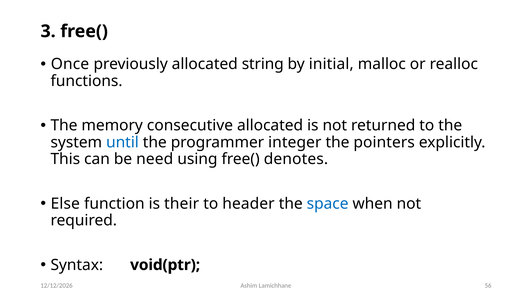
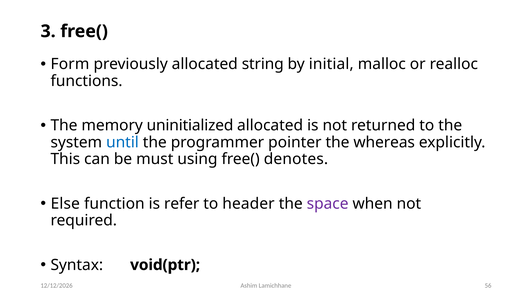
Once: Once -> Form (70, 64)
consecutive: consecutive -> uninitialized (190, 126)
integer: integer -> pointer (295, 142)
pointers: pointers -> whereas (384, 142)
need: need -> must (155, 159)
their: their -> refer (182, 204)
space colour: blue -> purple (328, 204)
